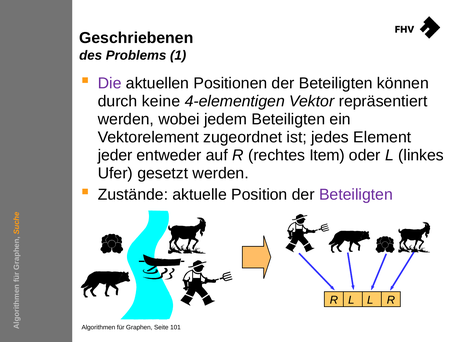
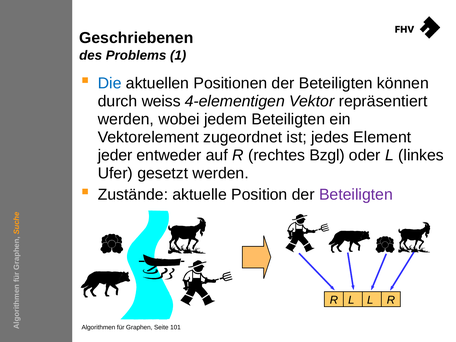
Die colour: purple -> blue (110, 83)
keine: keine -> weiss (161, 101)
Item: Item -> Bzgl (327, 155)
